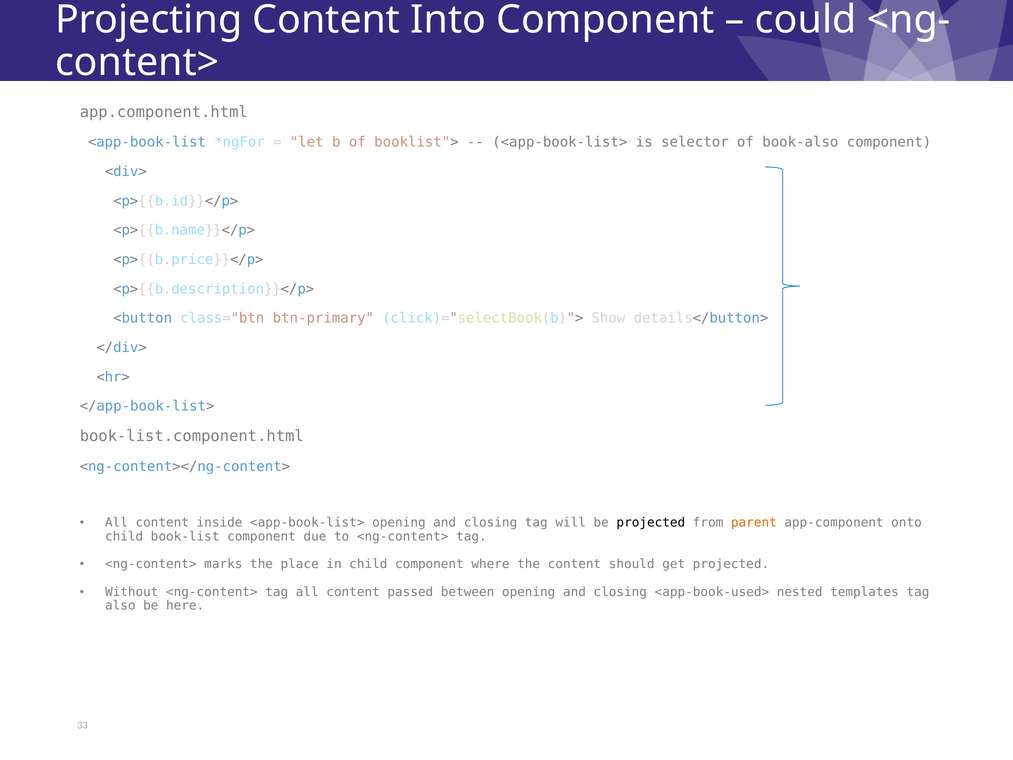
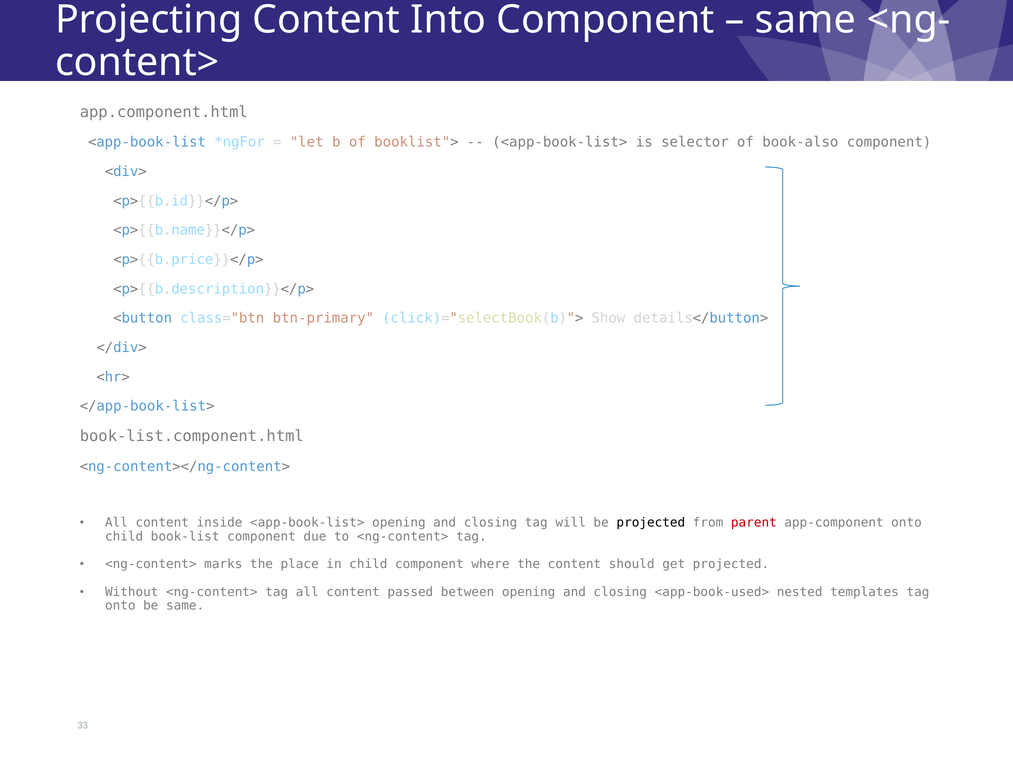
could: could -> same (805, 20)
parent colour: orange -> red (754, 523)
also: also -> onto (120, 606)
be here: here -> same (185, 606)
